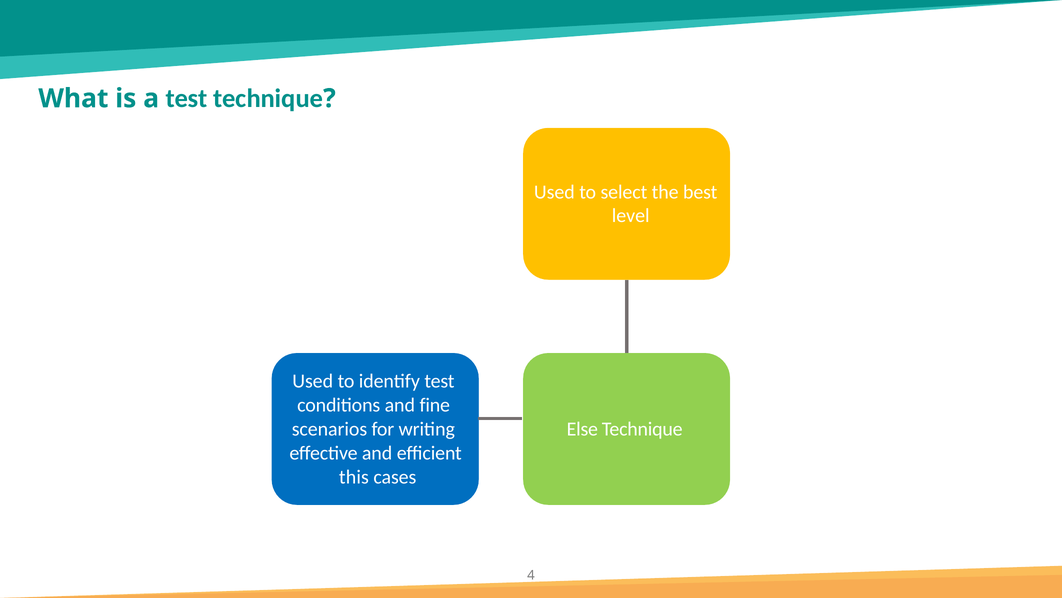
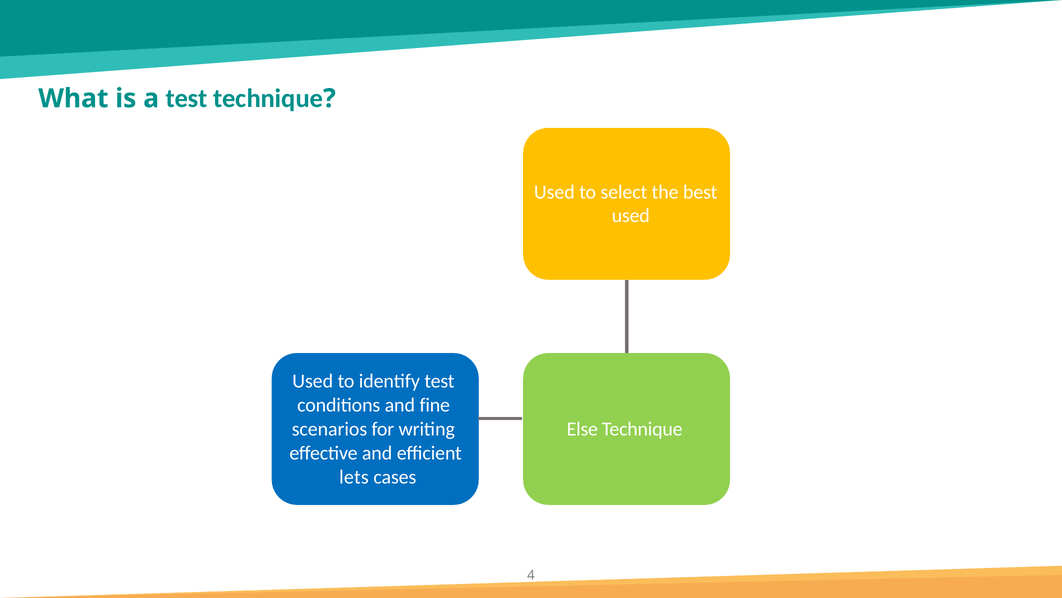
level: level -> used (631, 216)
this: this -> lets (354, 476)
